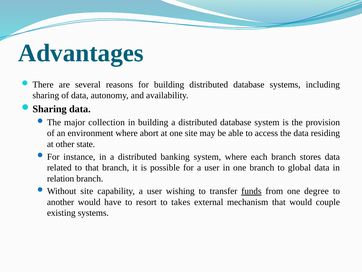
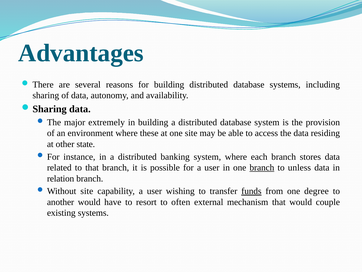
collection: collection -> extremely (107, 122)
abort: abort -> these (149, 133)
branch underline: none -> present (262, 167)
global: global -> unless (299, 167)
takes: takes -> often (181, 202)
